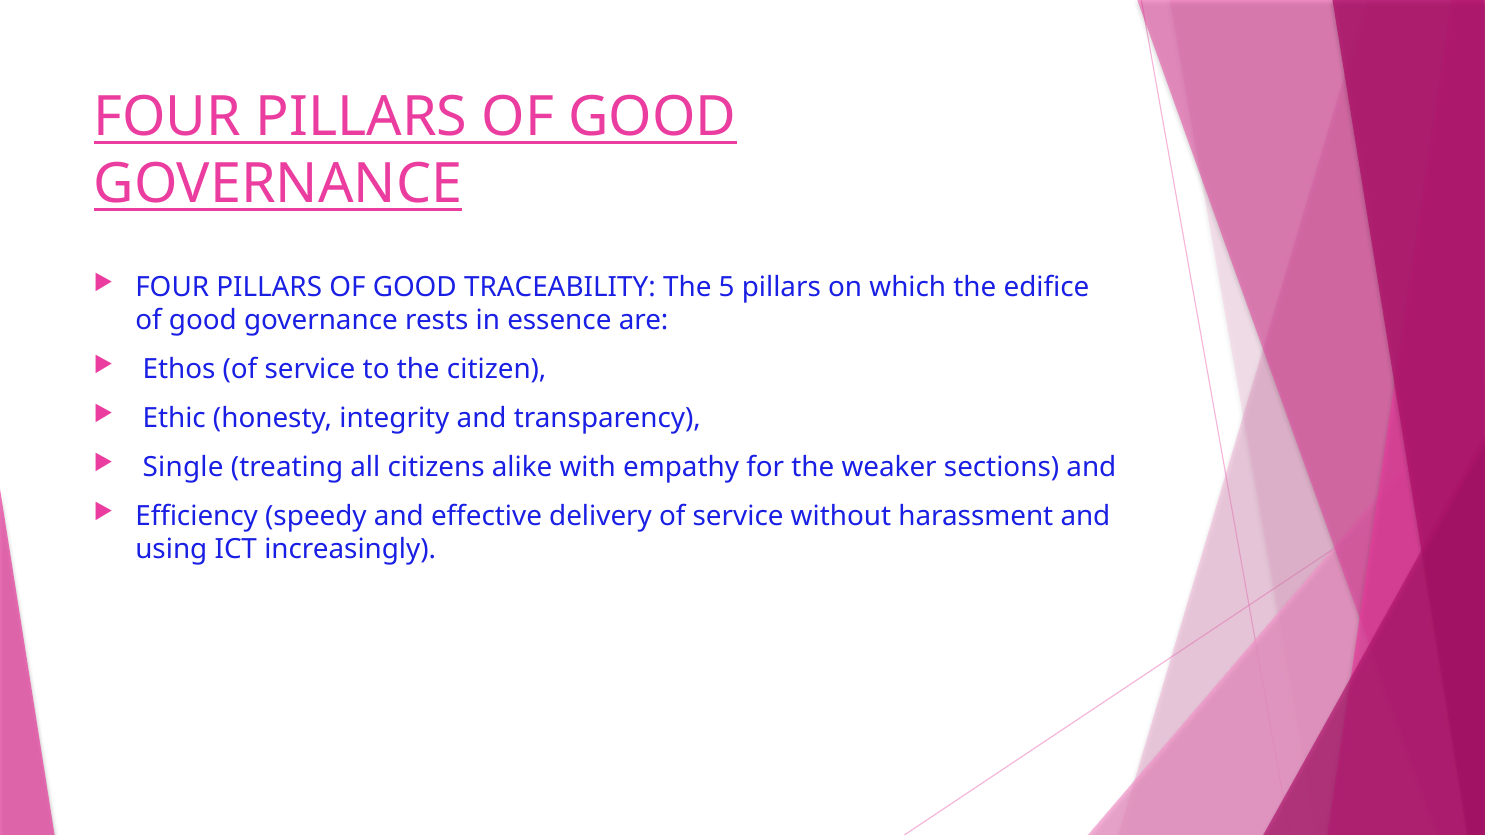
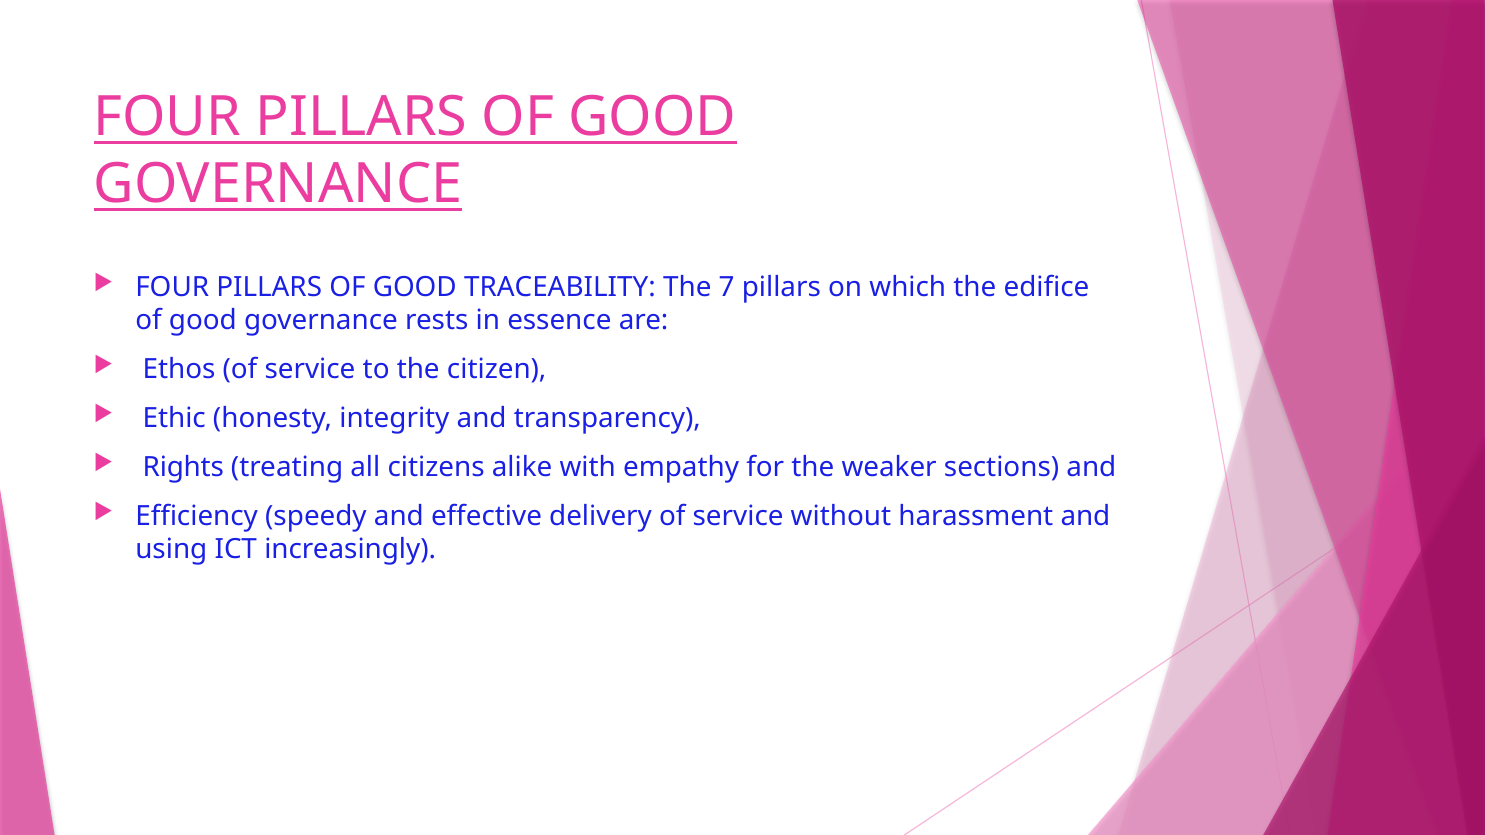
5: 5 -> 7 (727, 287)
Single: Single -> Rights (183, 467)
